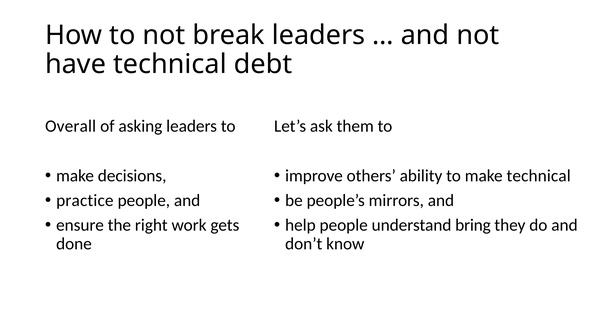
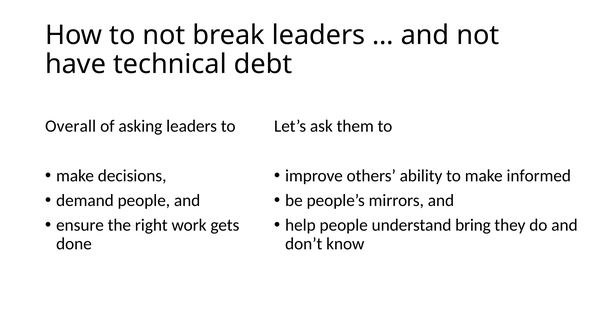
make technical: technical -> informed (539, 175)
practice: practice -> demand (85, 200)
